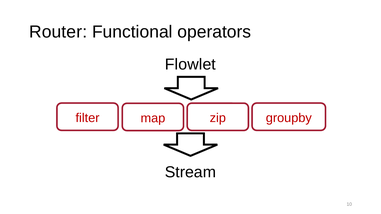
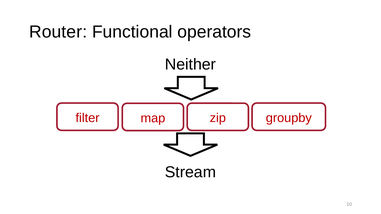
Flowlet: Flowlet -> Neither (190, 64)
